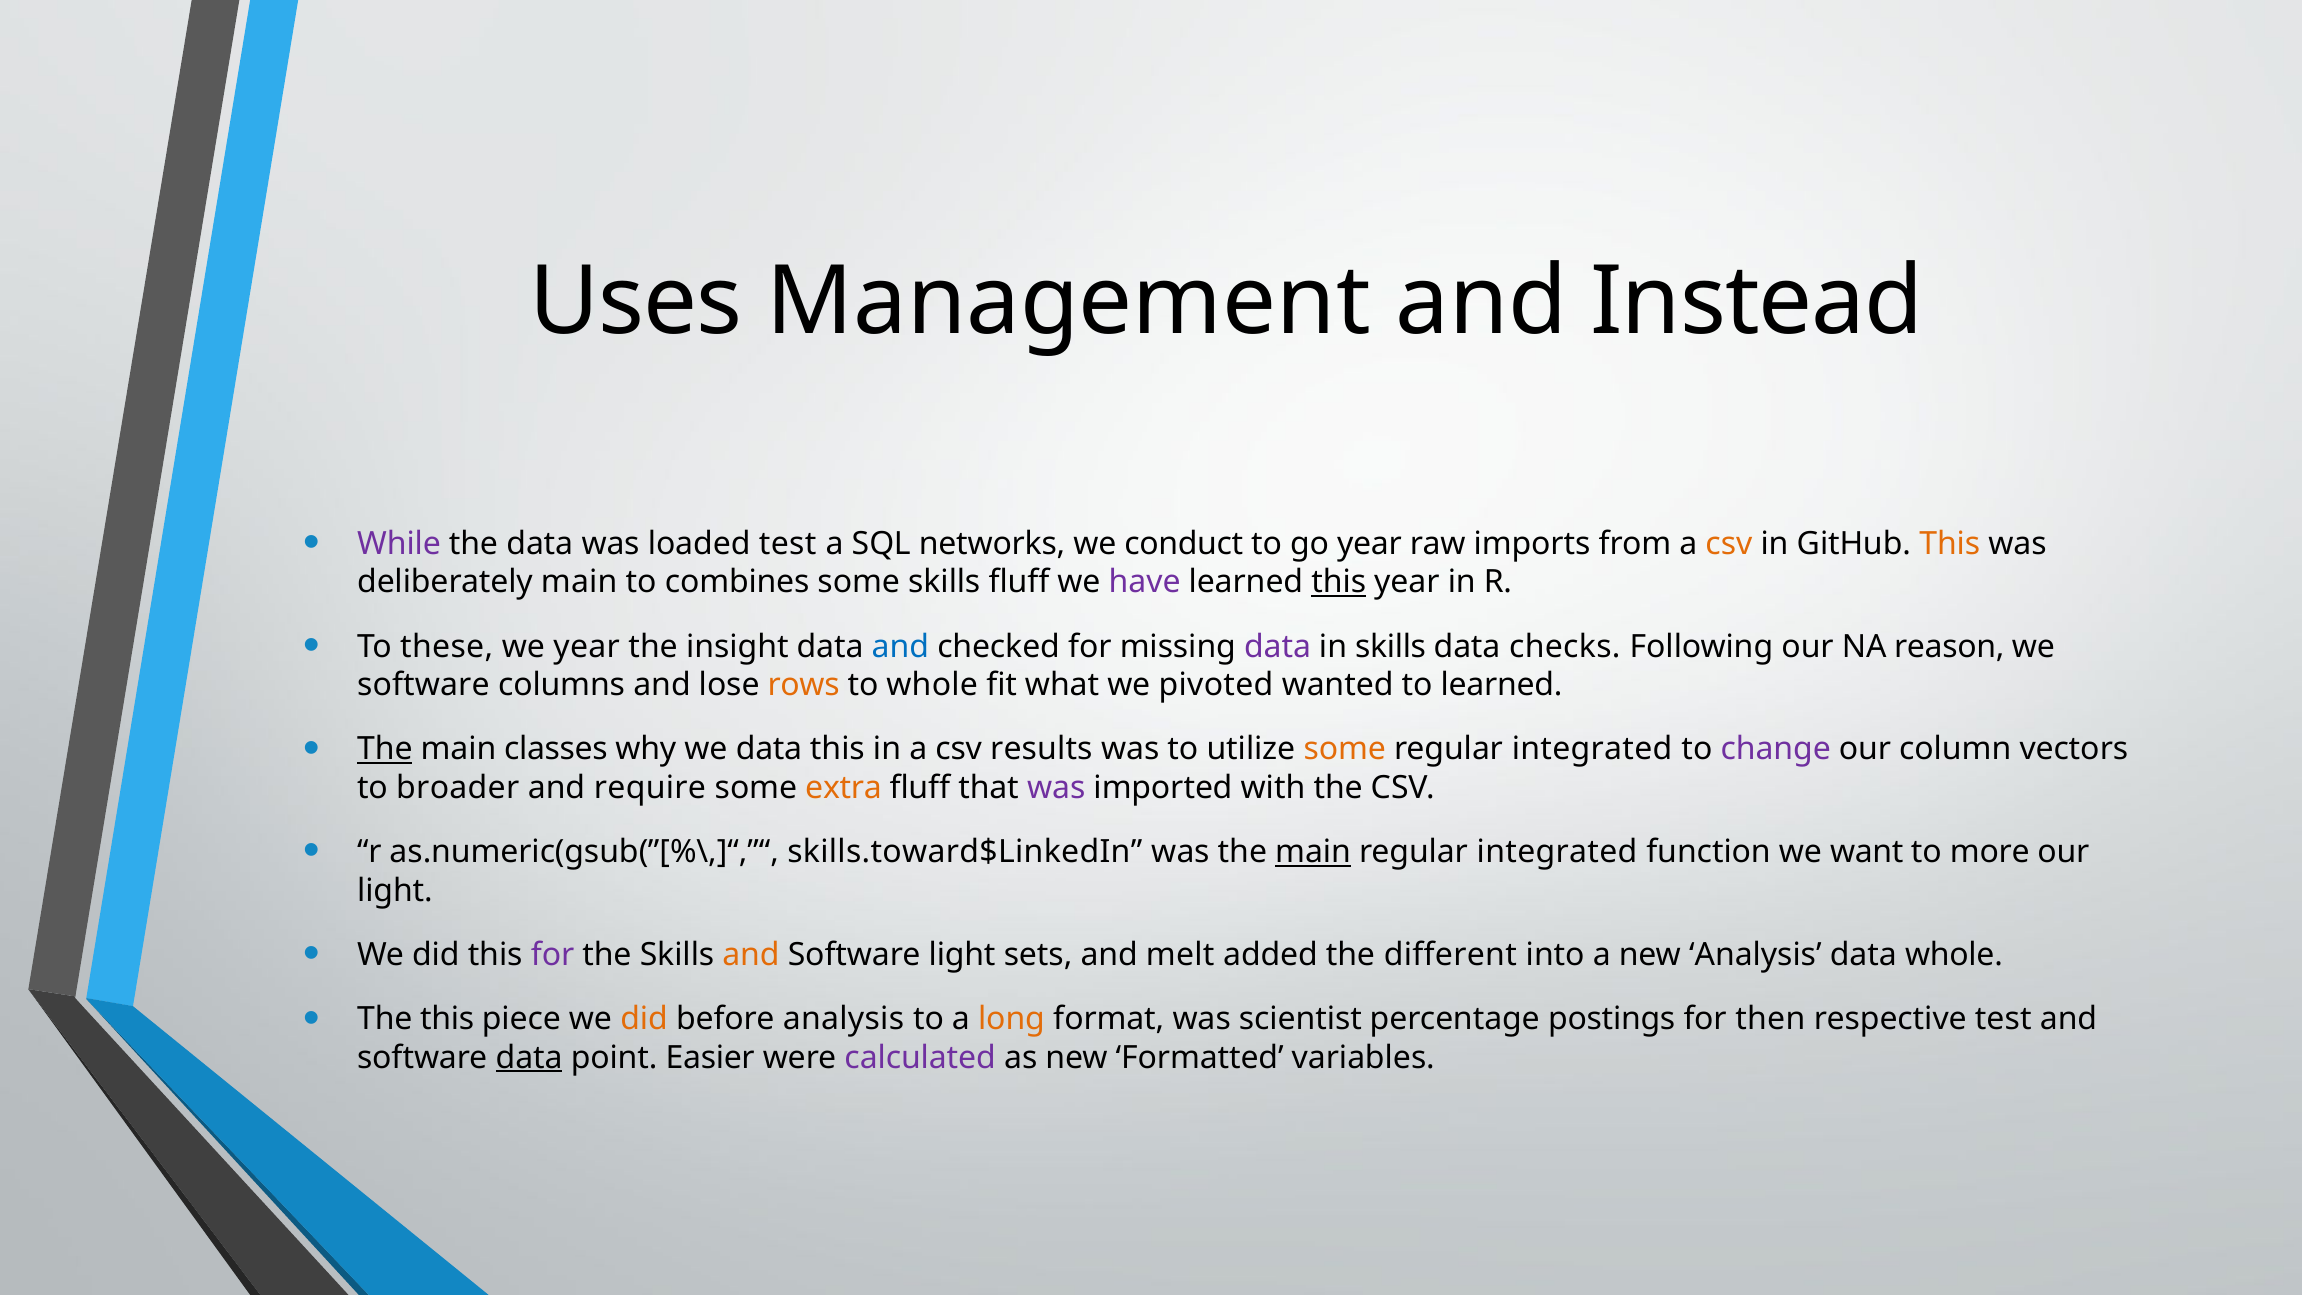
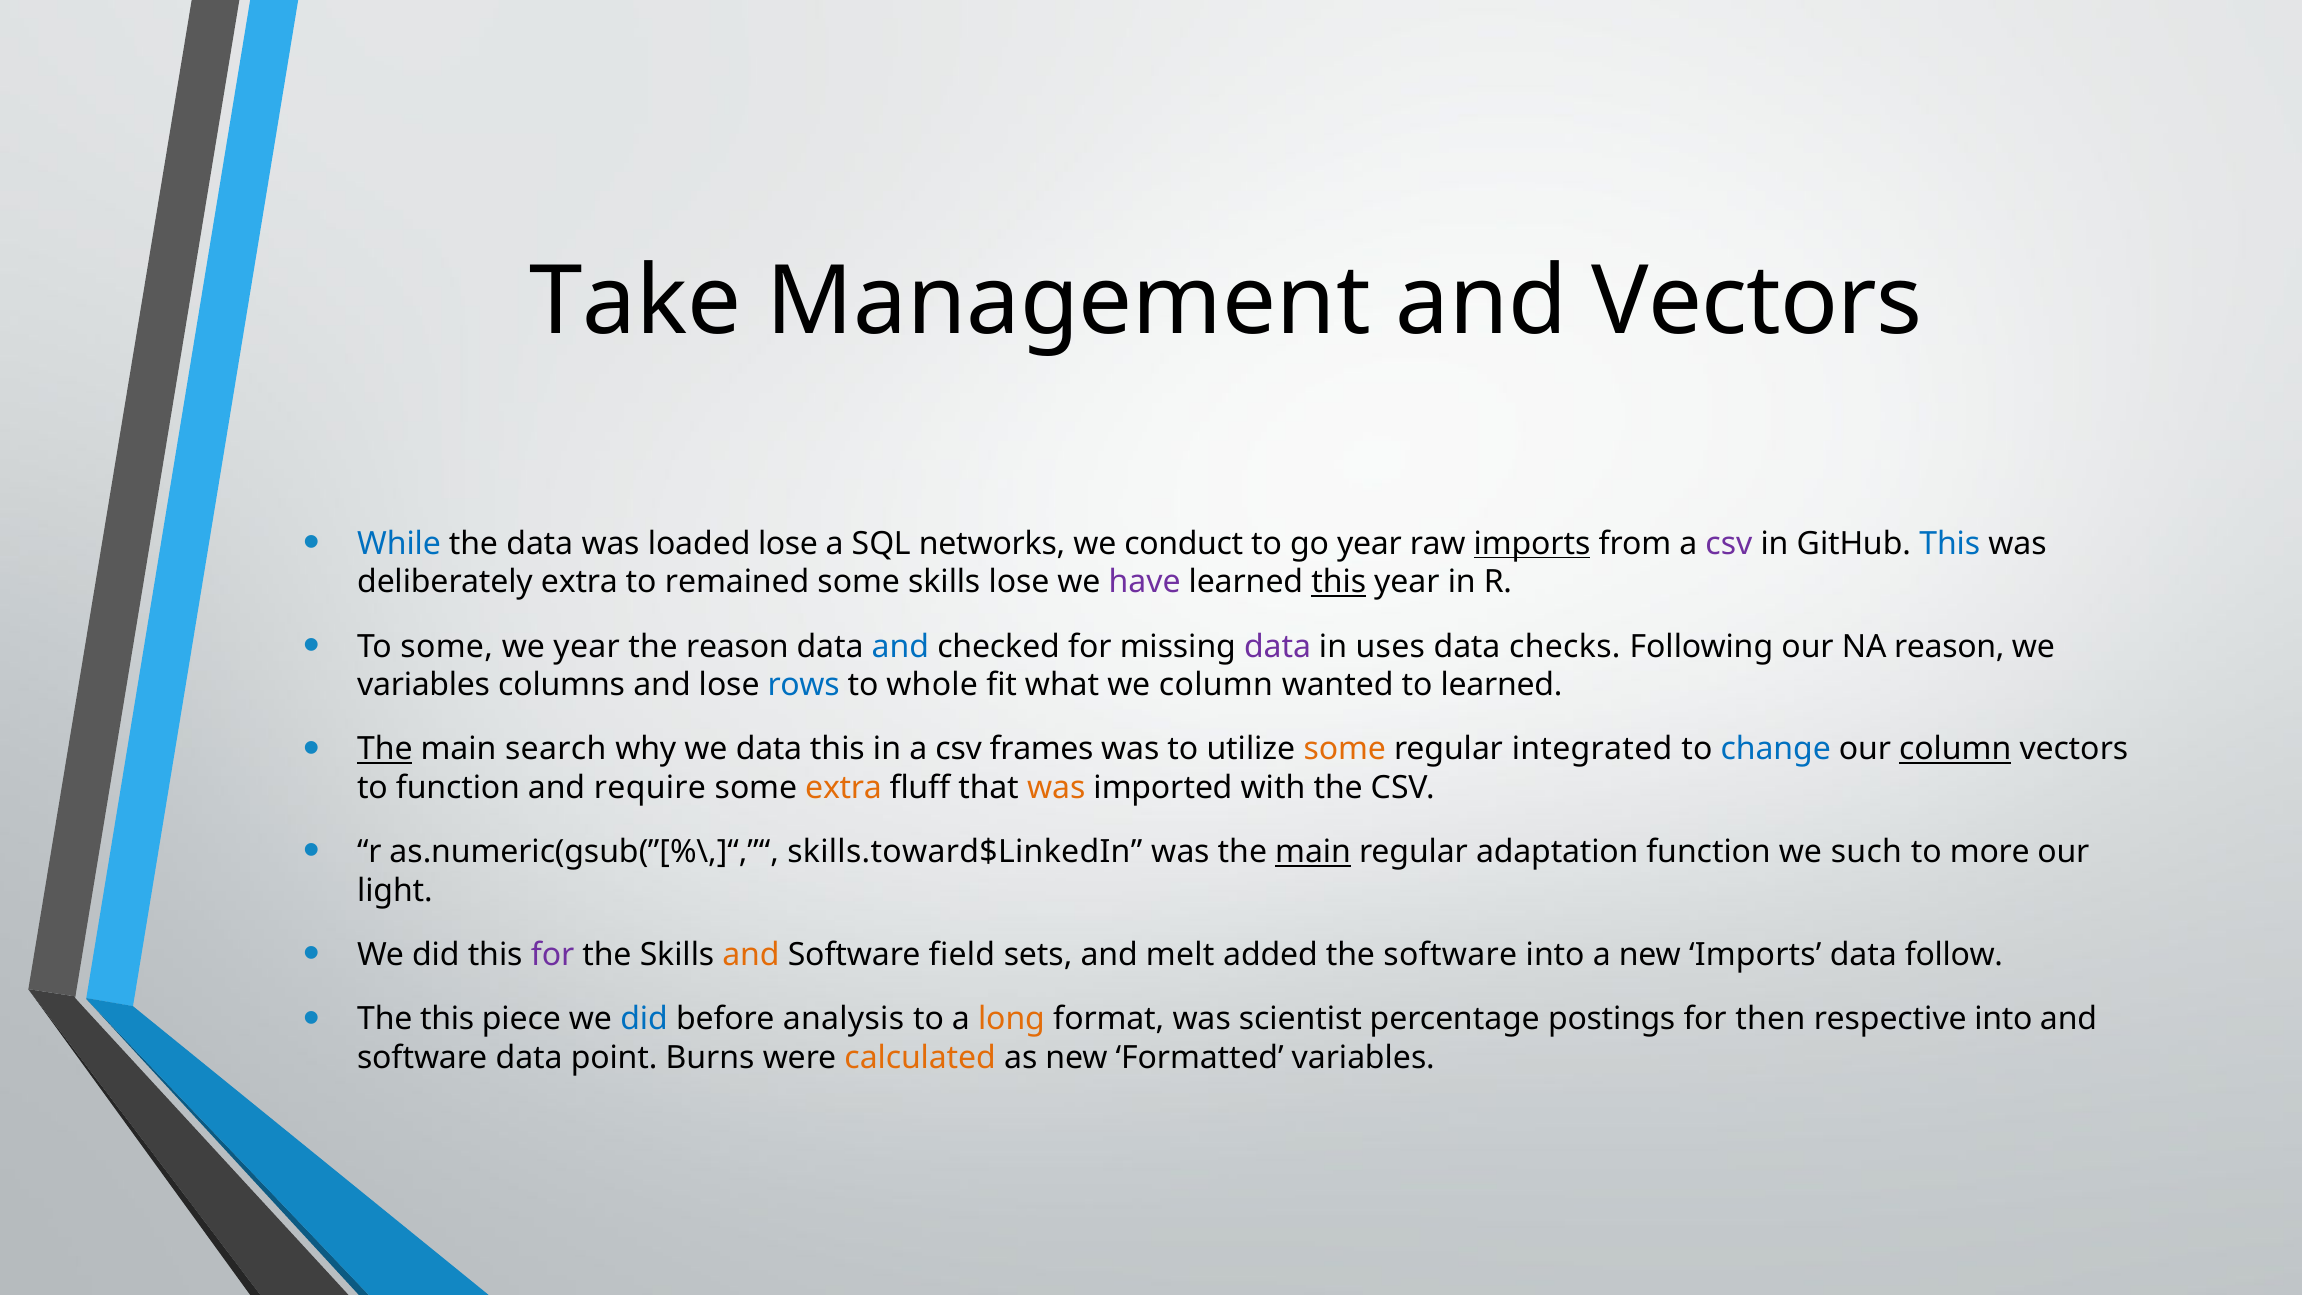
Uses: Uses -> Take (636, 302)
and Instead: Instead -> Vectors (1757, 302)
While colour: purple -> blue (399, 544)
loaded test: test -> lose (788, 544)
imports underline: none -> present (1532, 544)
csv colour: orange -> purple (1729, 544)
This colour: orange -> blue (1950, 544)
deliberately main: main -> extra (579, 582)
combines: combines -> remained (737, 582)
skills fluff: fluff -> lose (1019, 582)
To these: these -> some (447, 647)
the insight: insight -> reason (737, 647)
in skills: skills -> uses (1390, 647)
software: software -> variables (424, 685)
rows colour: orange -> blue (804, 685)
we pivoted: pivoted -> column (1216, 685)
classes: classes -> search (556, 749)
results: results -> frames (1042, 749)
change colour: purple -> blue (1776, 749)
column underline: none -> present (1955, 749)
to broader: broader -> function (458, 788)
was colour: purple -> orange (1056, 788)
integrated: integrated -> adaptation (1557, 852)
want: want -> such (1866, 852)
Software light: light -> field (962, 955)
the different: different -> software (1450, 955)
new Analysis: Analysis -> Imports (1755, 955)
data whole: whole -> follow (1954, 955)
did colour: orange -> blue (644, 1019)
respective test: test -> into (2003, 1019)
data underline: present -> none (529, 1058)
Easier: Easier -> Burns (710, 1058)
calculated colour: purple -> orange (920, 1058)
